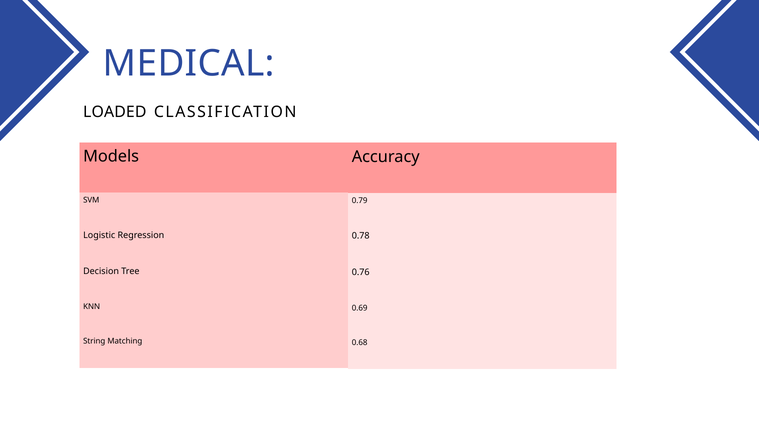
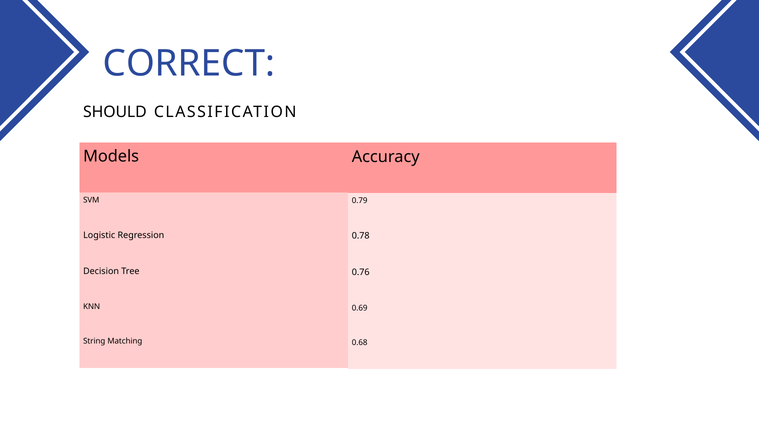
MEDICAL: MEDICAL -> CORRECT (189, 63)
LOADED: LOADED -> SHOULD (115, 112)
